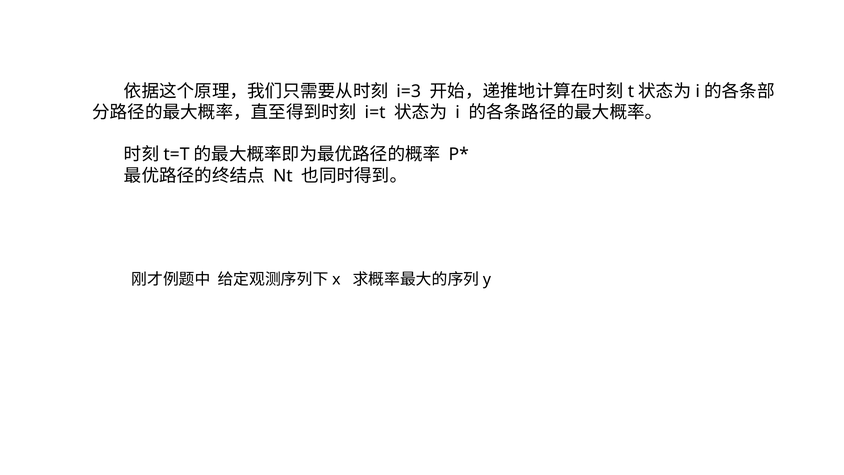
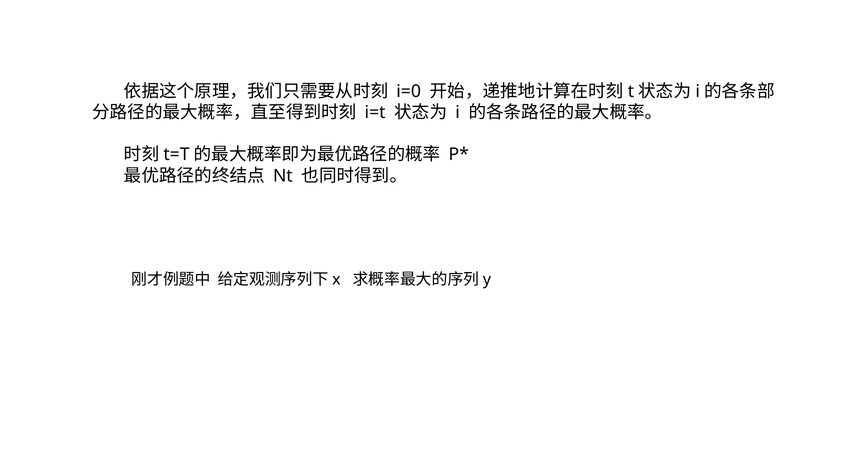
i=3: i=3 -> i=0 (409, 91)
